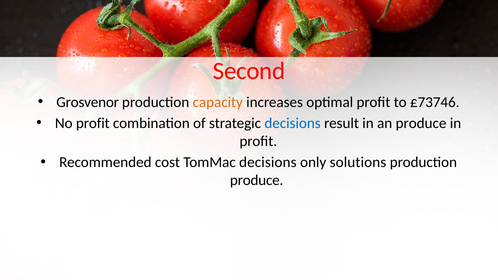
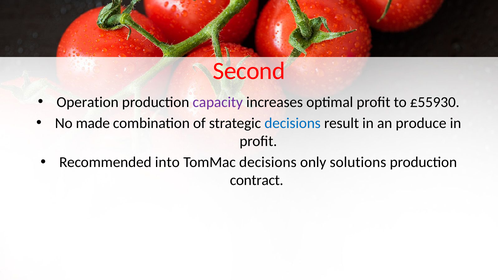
Grosvenor: Grosvenor -> Operation (88, 102)
capacity colour: orange -> purple (218, 102)
£73746: £73746 -> £55930 (435, 102)
No profit: profit -> made (93, 123)
cost: cost -> into (167, 162)
produce: produce -> contract (257, 180)
